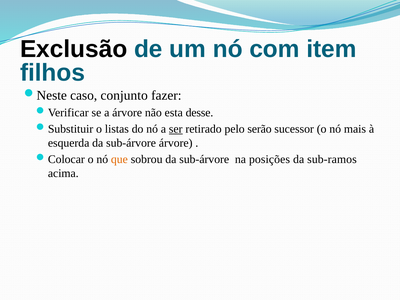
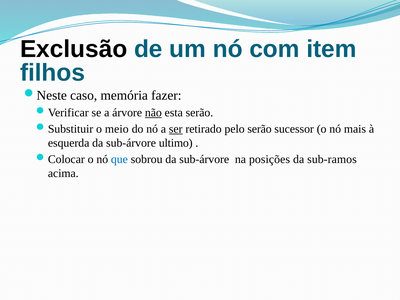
conjunto: conjunto -> memória (124, 96)
não underline: none -> present (153, 113)
esta desse: desse -> serão (199, 113)
listas: listas -> meio (117, 129)
sub-árvore árvore: árvore -> ultimo (176, 143)
que colour: orange -> blue (119, 159)
